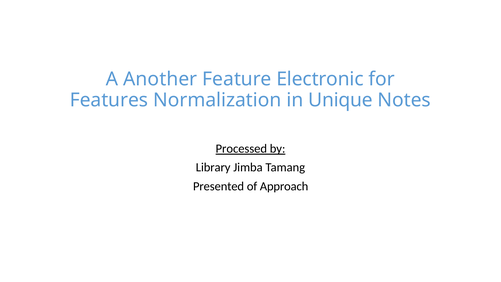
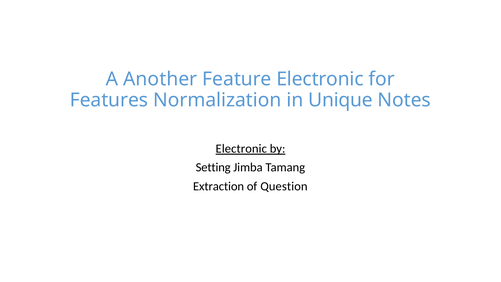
Processed: Processed -> Electronic (241, 149)
Library: Library -> Setting (213, 167)
Presented: Presented -> Extraction (219, 186)
Approach: Approach -> Question (284, 186)
